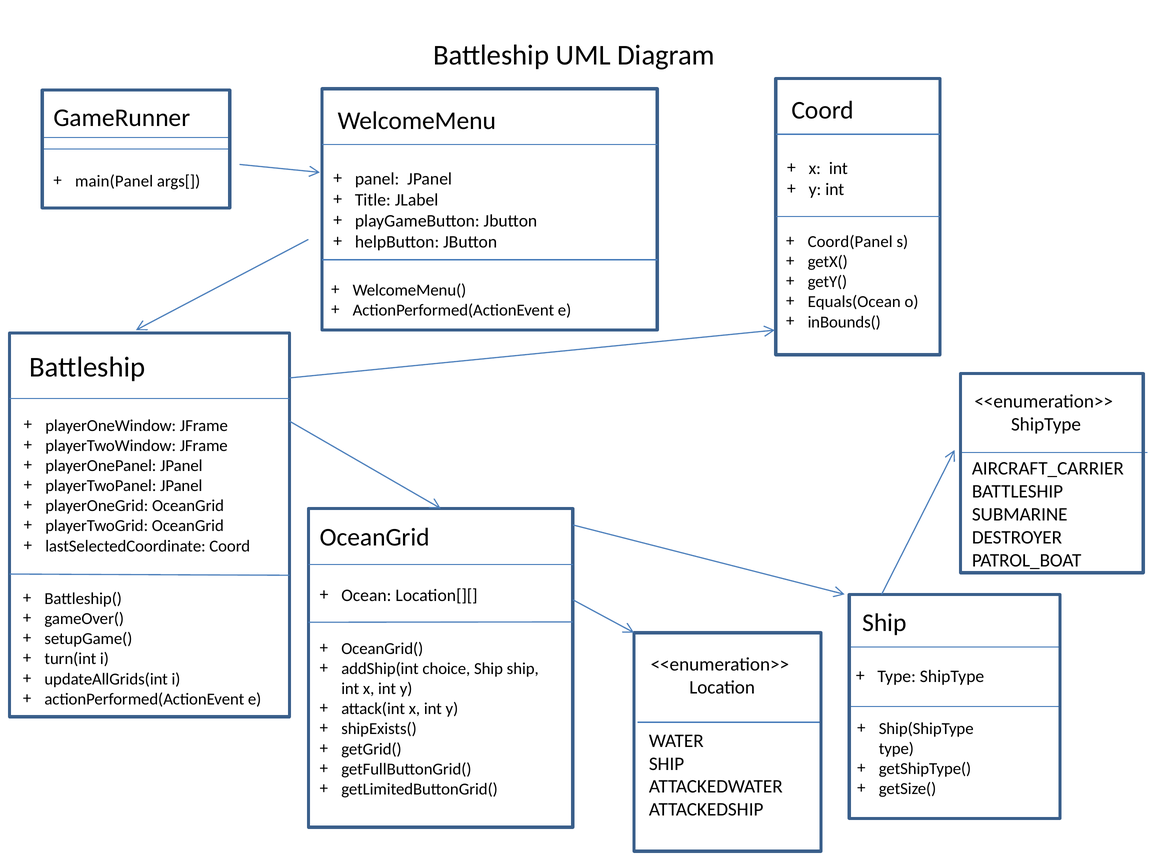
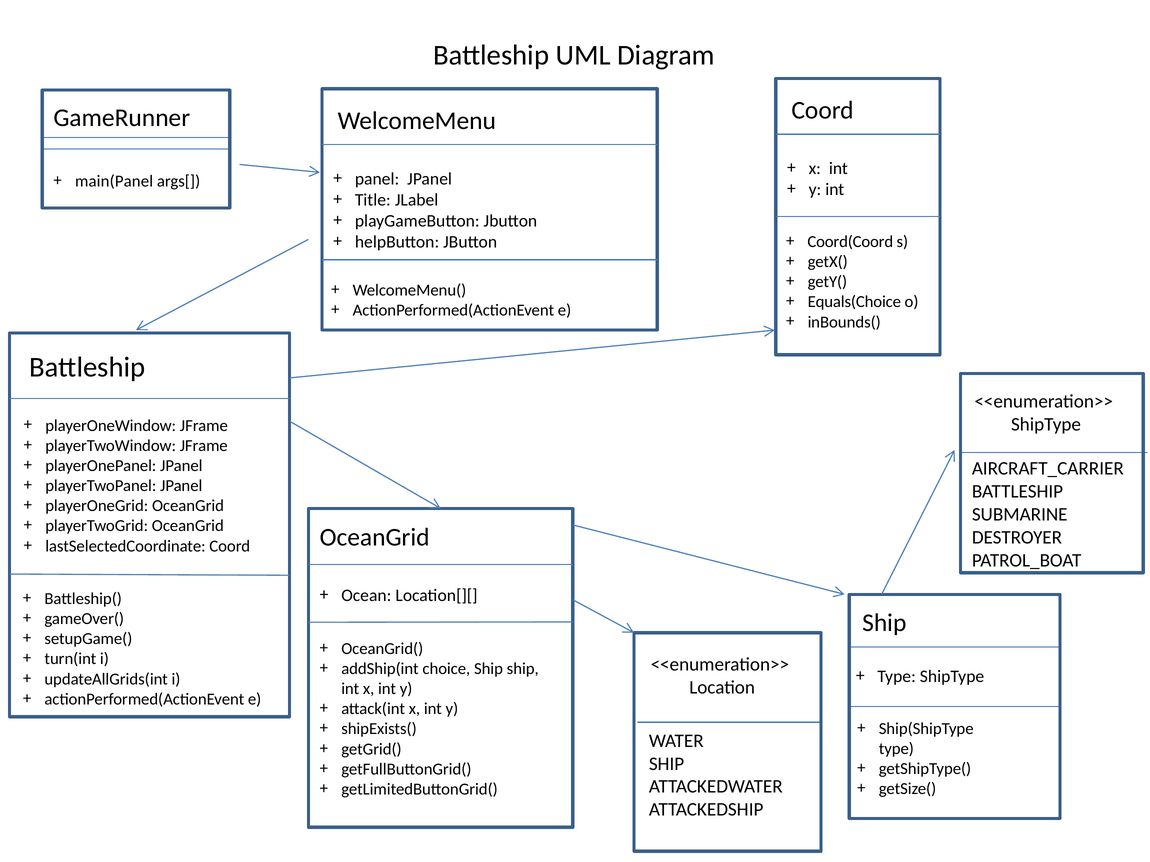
Coord(Panel: Coord(Panel -> Coord(Coord (850, 242)
Equals(Ocean: Equals(Ocean -> Equals(Choice (854, 302)
